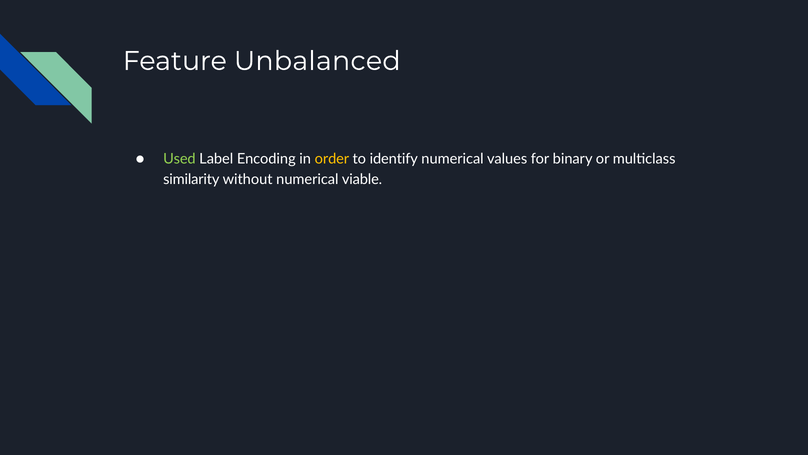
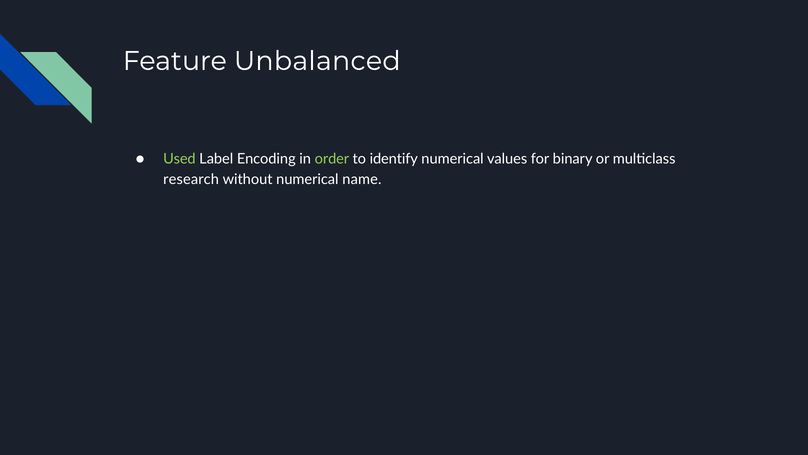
order colour: yellow -> light green (332, 159)
similarity: similarity -> research (191, 179)
viable: viable -> name (362, 179)
